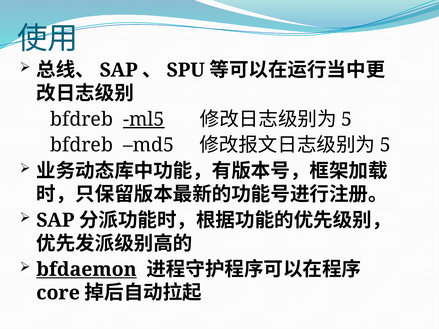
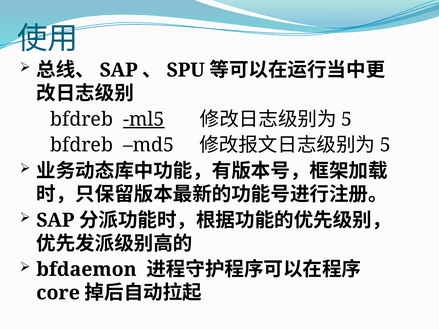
bfdaemon underline: present -> none (86, 270)
